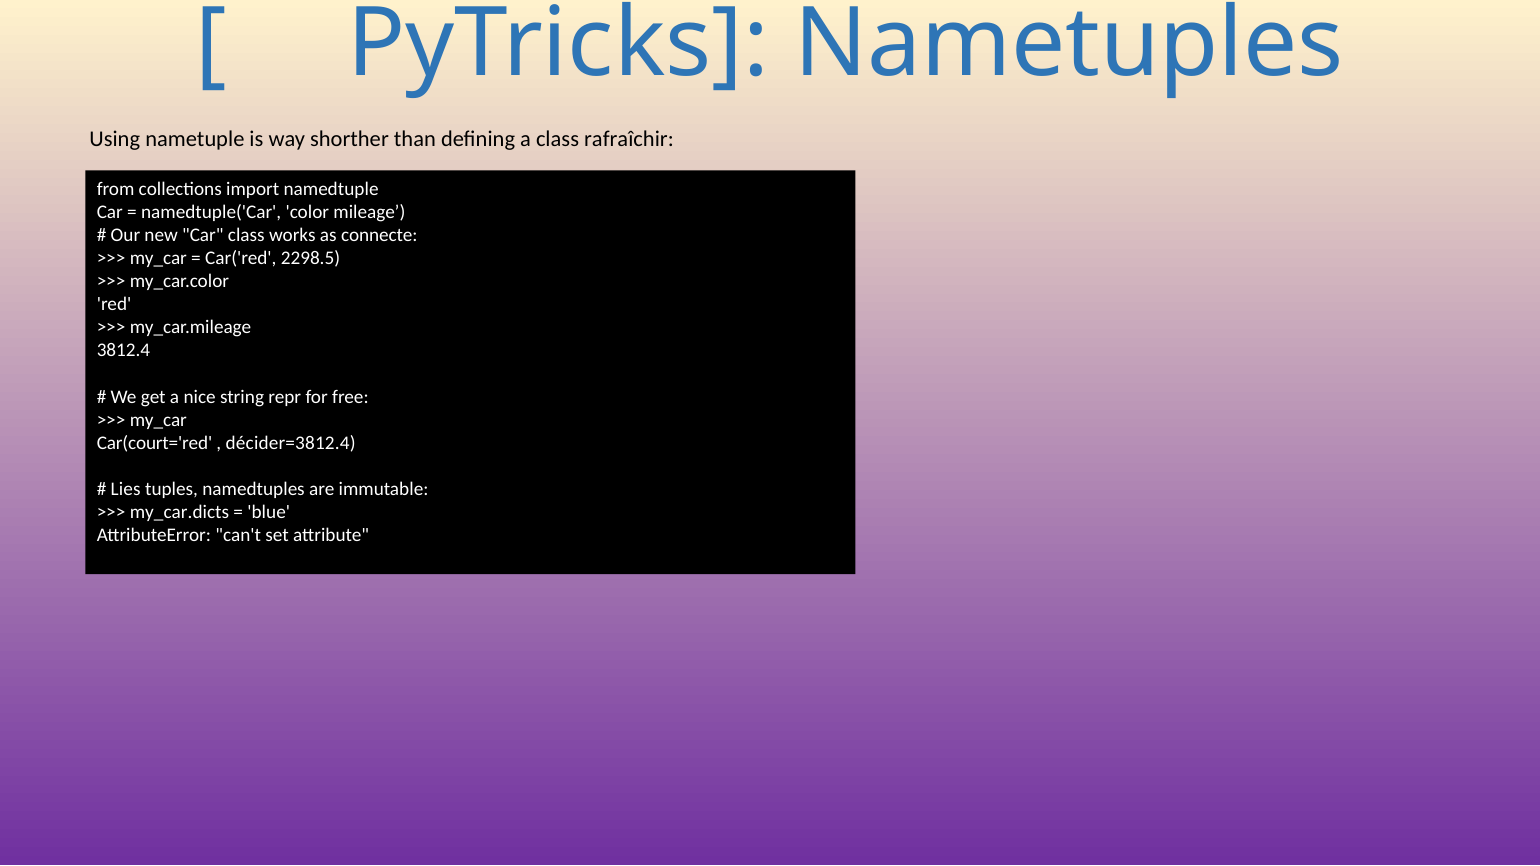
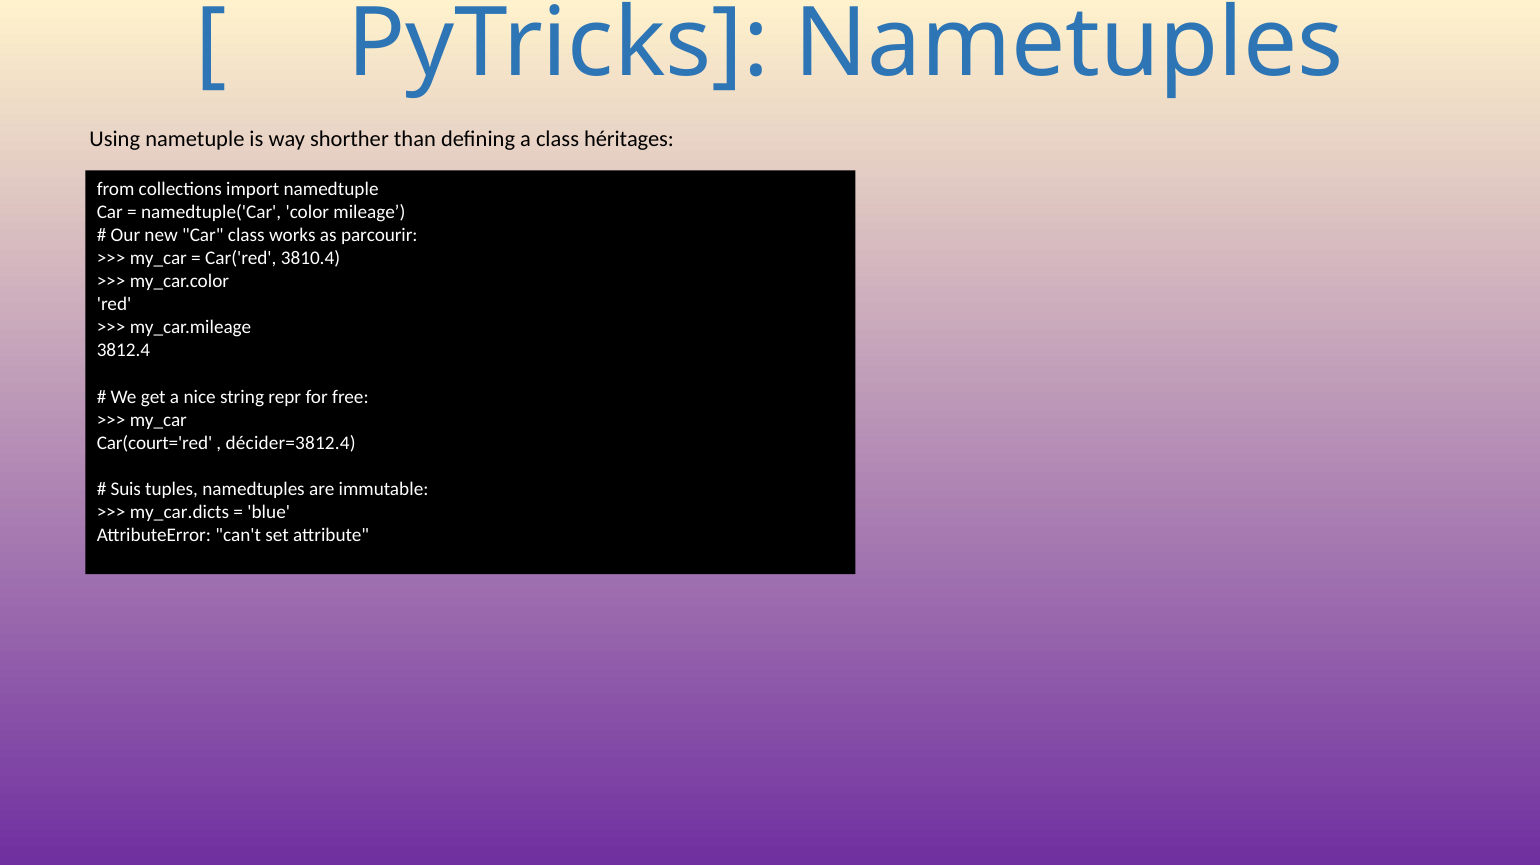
rafraîchir: rafraîchir -> héritages (629, 139)
connecte: connecte -> parcourir (379, 235)
2298.5: 2298.5 -> 3810.4 (311, 258)
Lies: Lies -> Suis (126, 489)
